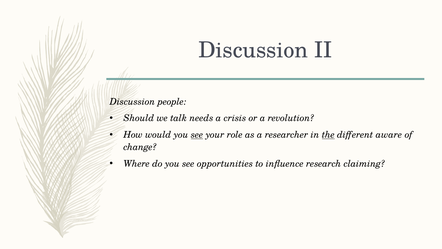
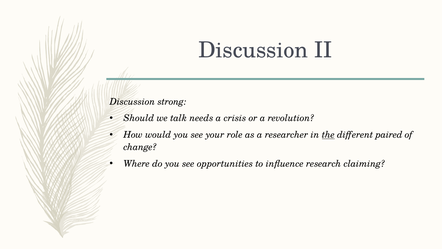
people: people -> strong (172, 102)
see underline: present -> none (197, 135)
aware: aware -> paired (389, 135)
